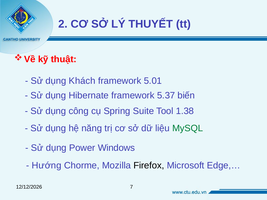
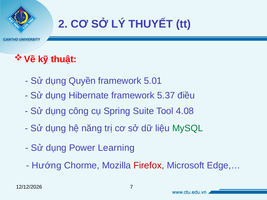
Khách: Khách -> Quyền (82, 81)
biến: biến -> điều (186, 95)
1.38: 1.38 -> 4.08 (185, 111)
Windows: Windows -> Learning (116, 148)
Firefox colour: black -> red (149, 166)
